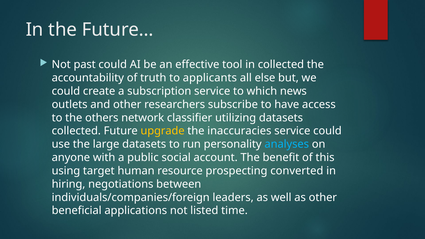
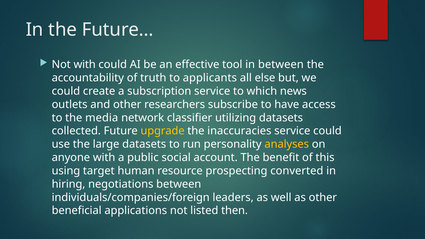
Not past: past -> with (85, 65)
in collected: collected -> between (281, 65)
others: others -> media (102, 118)
analyses colour: light blue -> yellow (287, 144)
time: time -> then (235, 211)
